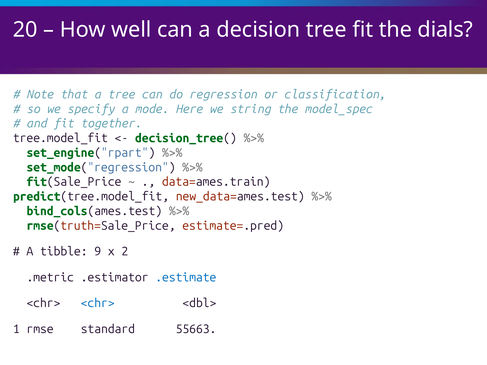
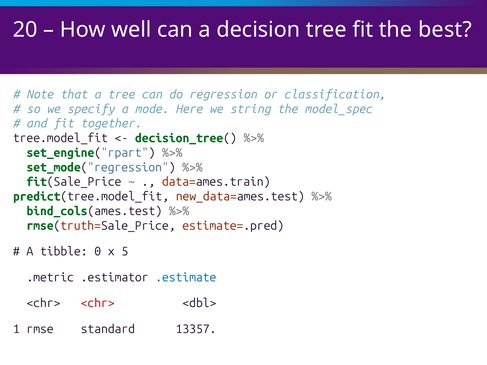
dials: dials -> best (445, 30)
9: 9 -> 0 (98, 252)
2: 2 -> 5 (125, 252)
<chr> colour: blue -> red (98, 303)
55663: 55663 -> 13357 (196, 329)
